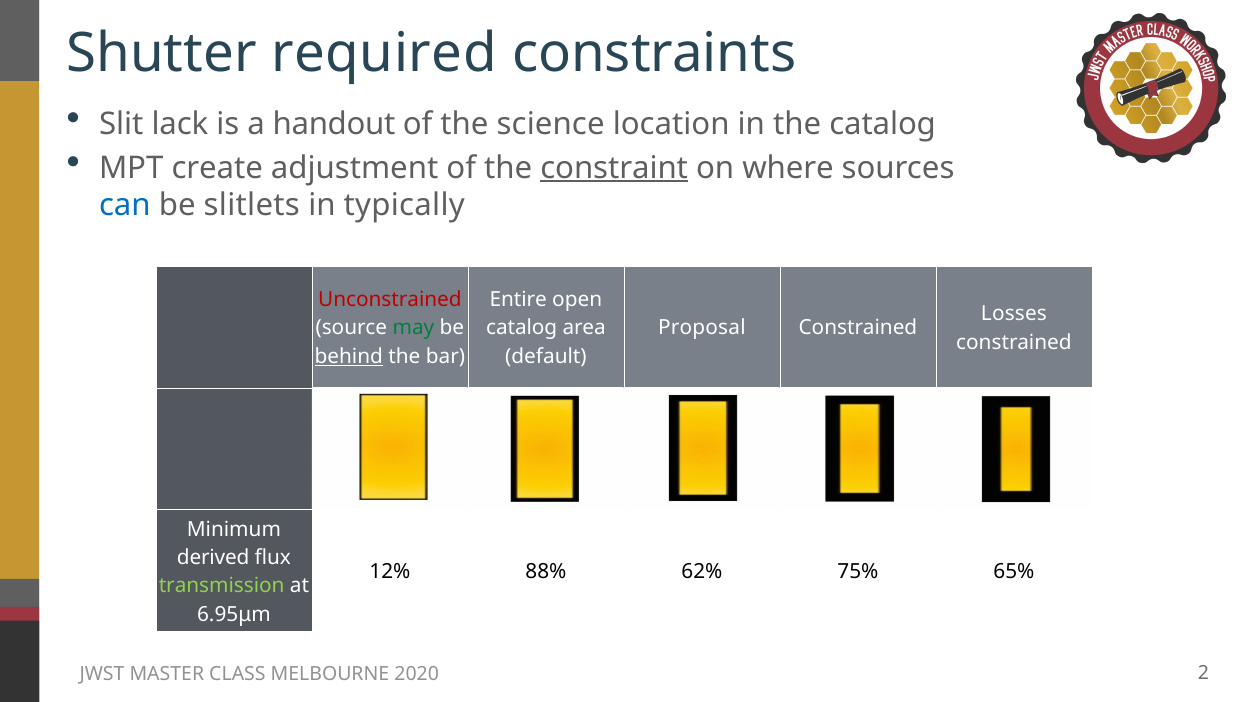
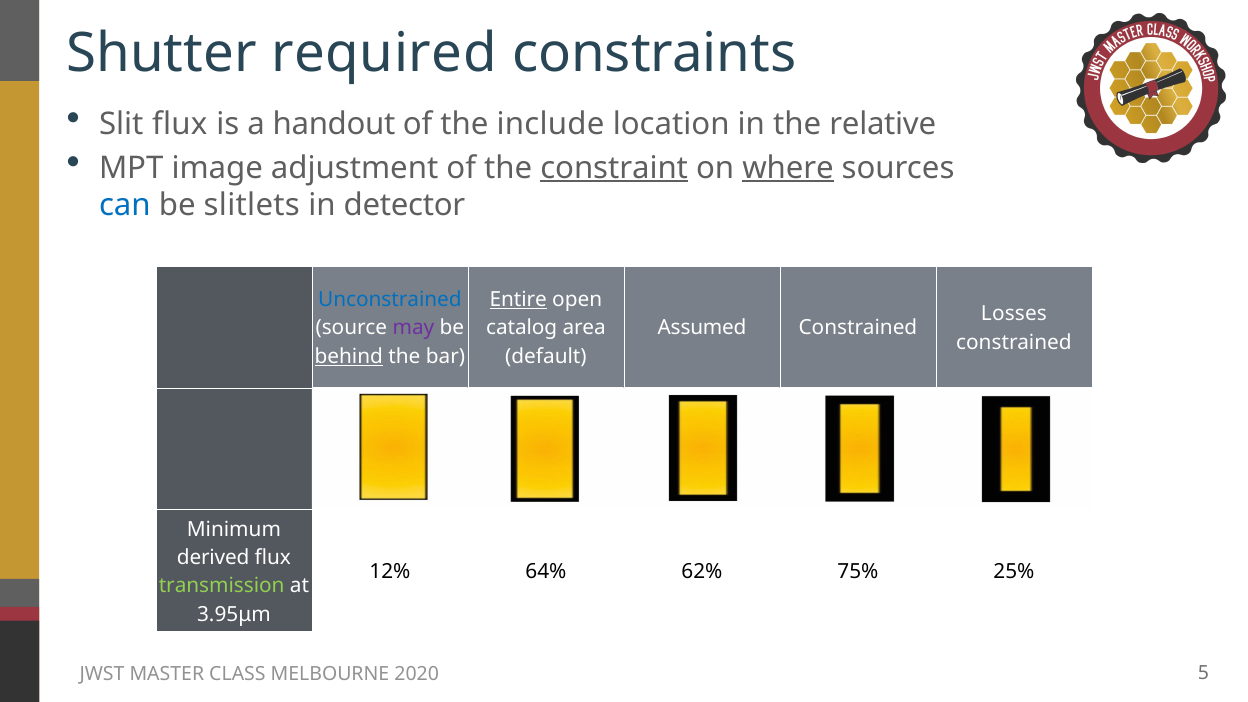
Slit lack: lack -> flux (180, 124)
science: science -> include (551, 124)
the catalog: catalog -> relative (883, 124)
create: create -> image (217, 168)
where underline: none -> present (788, 168)
typically: typically -> detector (405, 205)
Unconstrained colour: red -> blue (390, 300)
Entire underline: none -> present (518, 300)
may colour: green -> purple (413, 328)
Proposal: Proposal -> Assumed (702, 328)
88%: 88% -> 64% (546, 572)
65%: 65% -> 25% (1014, 572)
6.95μm: 6.95μm -> 3.95μm (234, 614)
2: 2 -> 5 (1203, 673)
